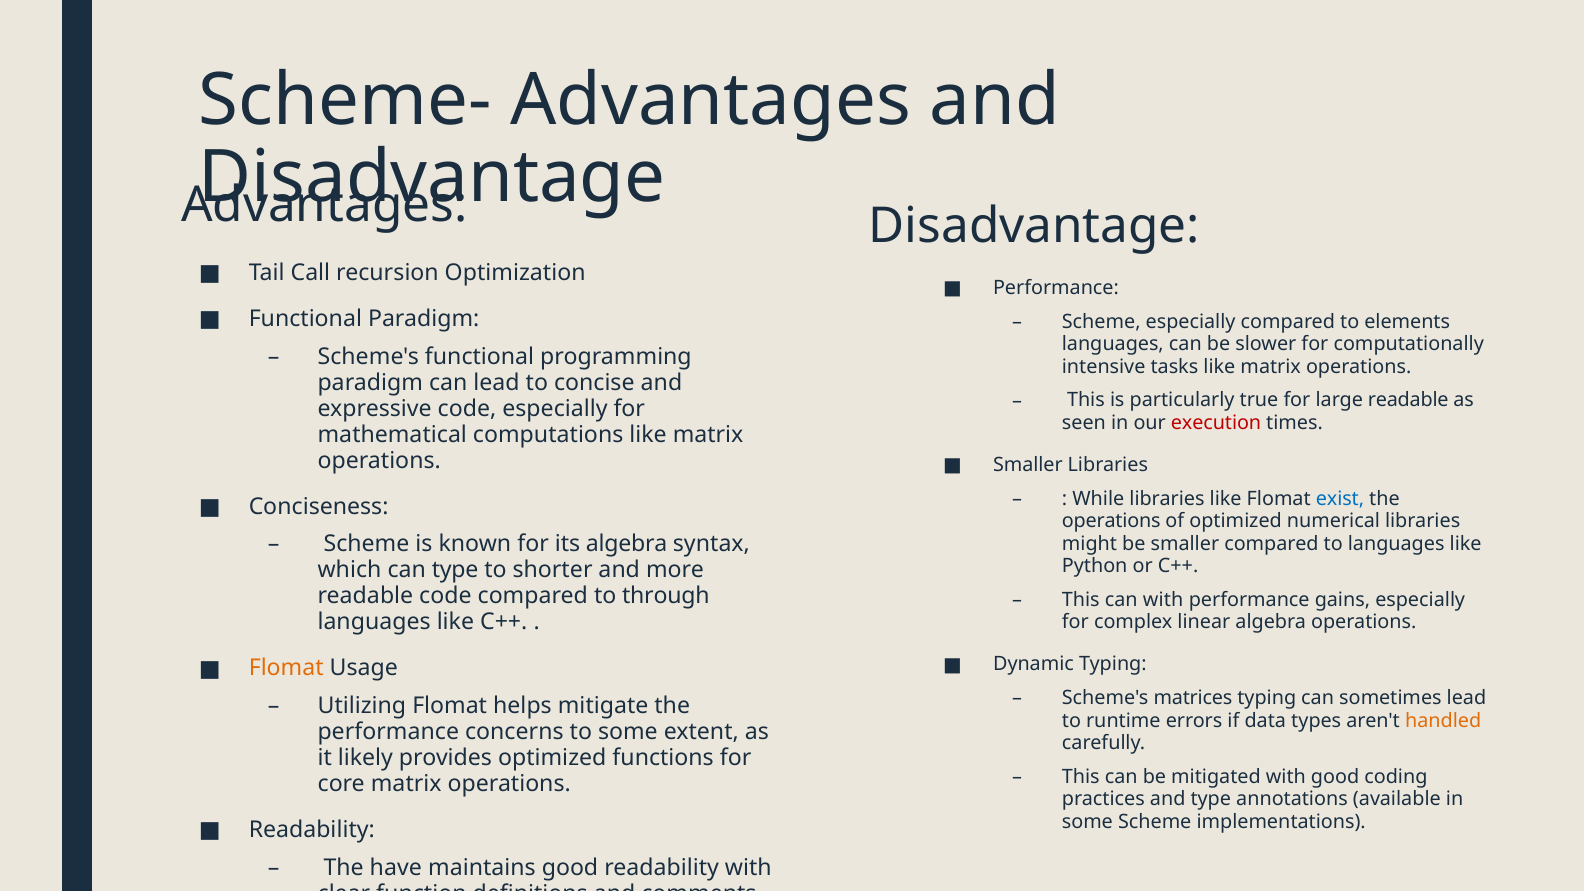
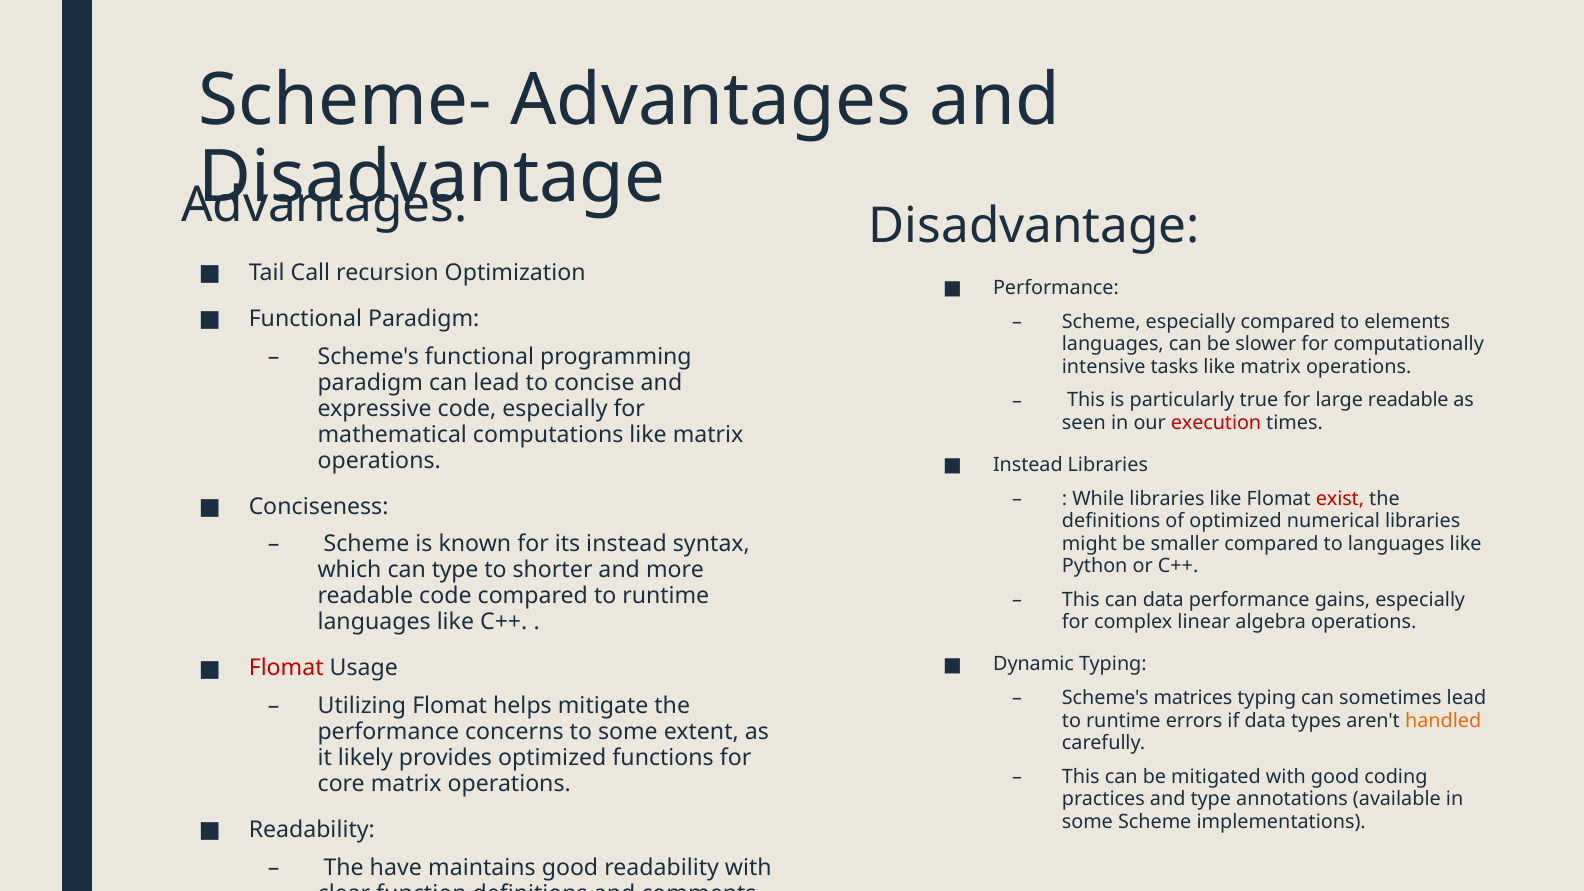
Smaller: Smaller -> Instead (1028, 465)
exist colour: blue -> red (1340, 499)
operations: operations -> definitions (1111, 521)
its algebra: algebra -> instead (626, 544)
compared to through: through -> runtime (666, 596)
can with: with -> data (1163, 600)
Flomat colour: orange -> red (286, 668)
